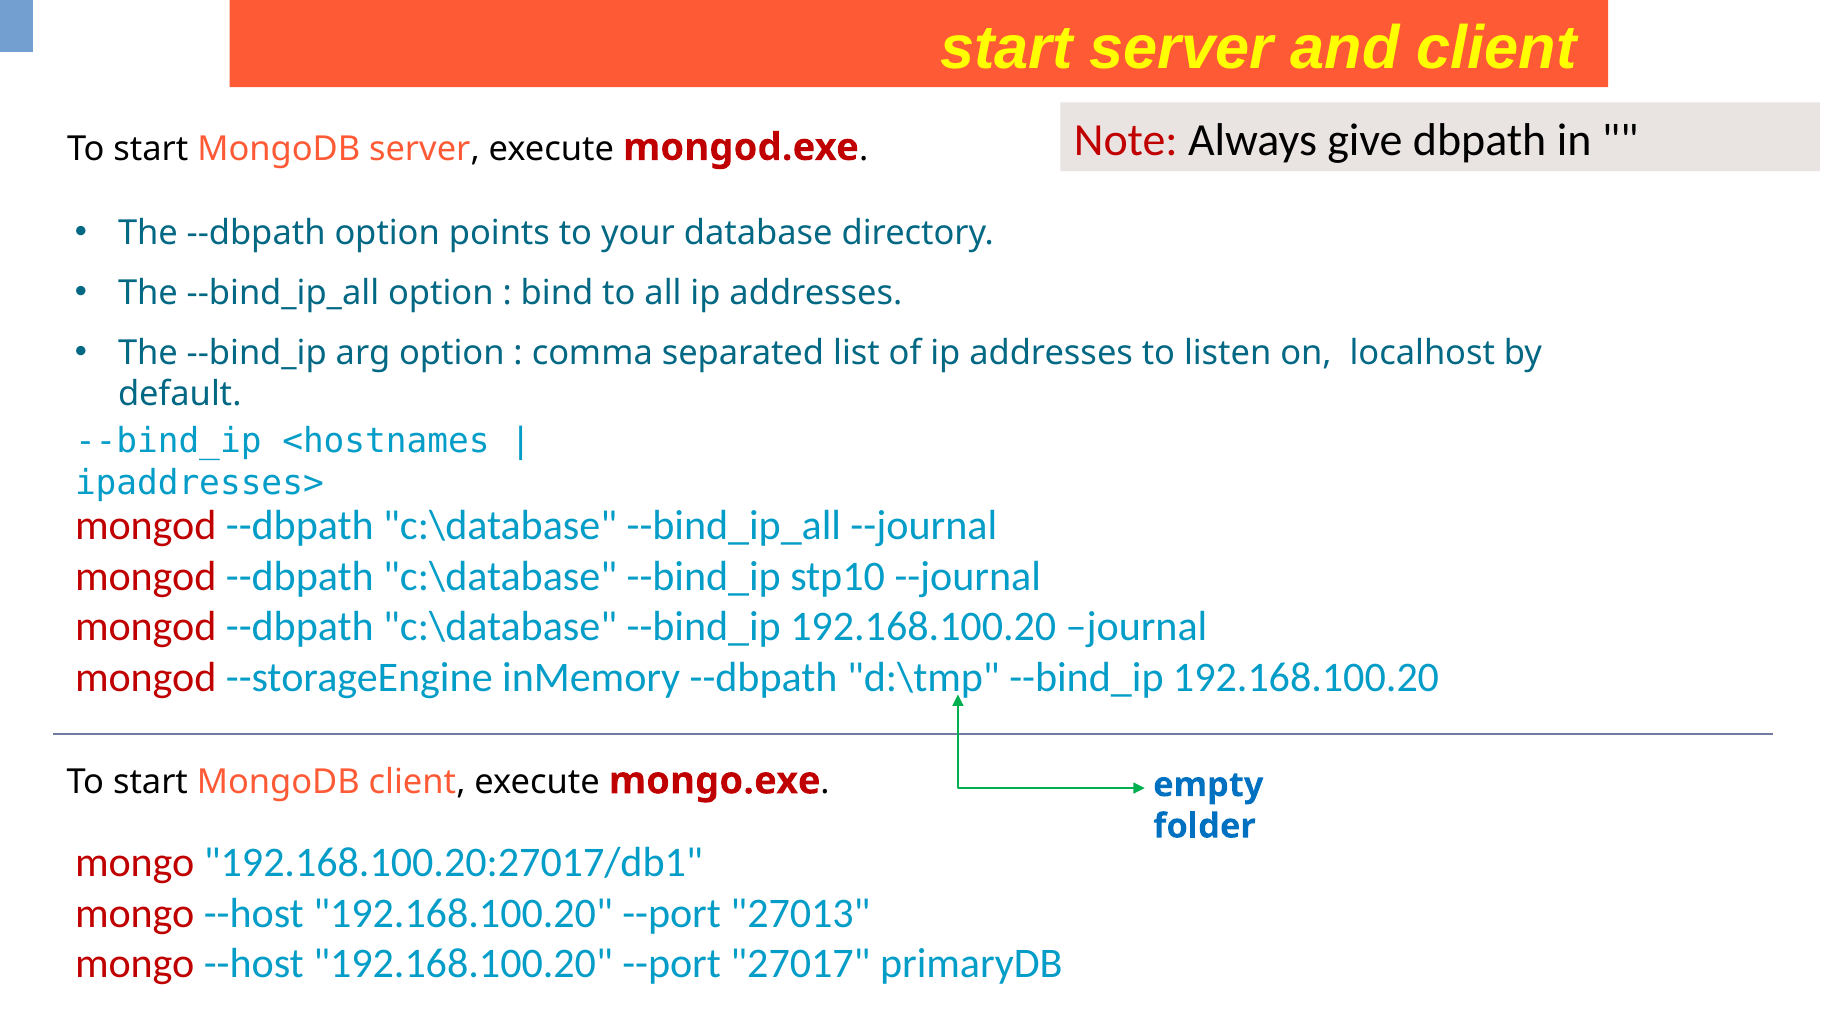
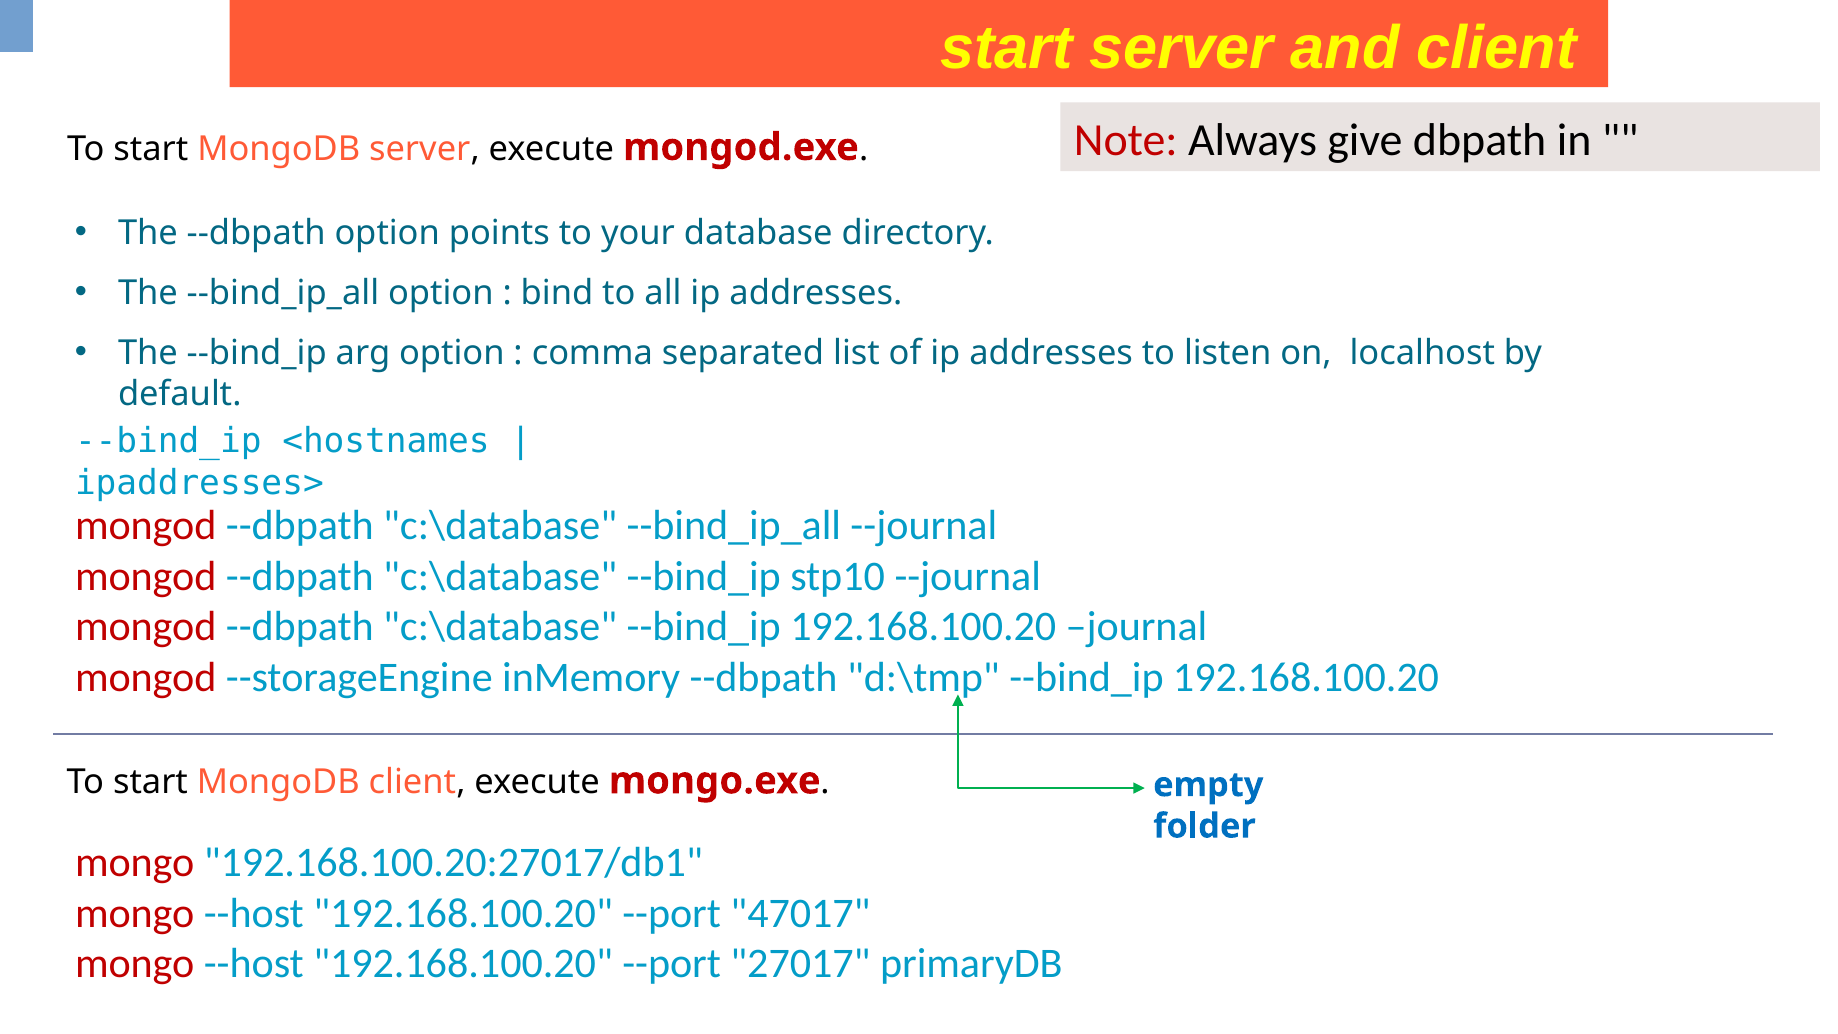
27013: 27013 -> 47017 (800, 913)
